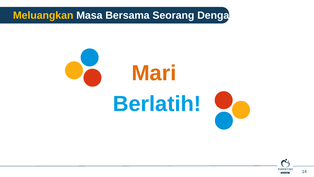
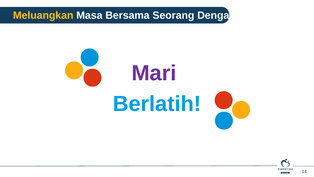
Mari colour: orange -> purple (154, 73)
